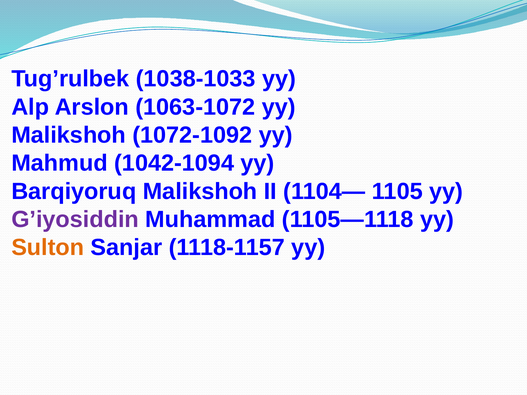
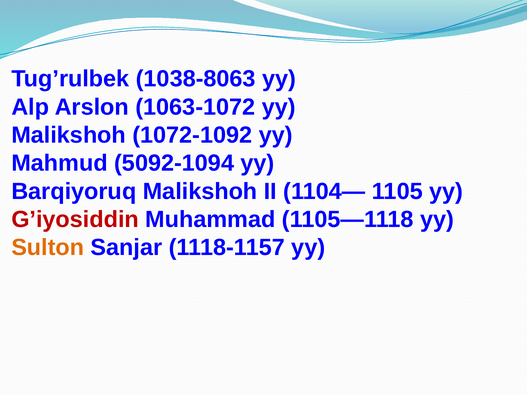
1038-1033: 1038-1033 -> 1038-8063 (196, 79)
1042-1094: 1042-1094 -> 5092-1094 (174, 163)
G’iyosiddin colour: purple -> red (75, 220)
